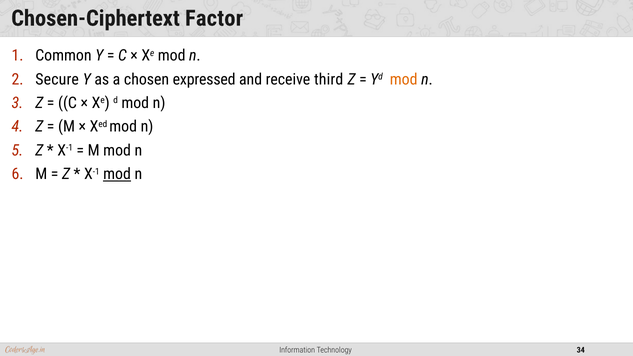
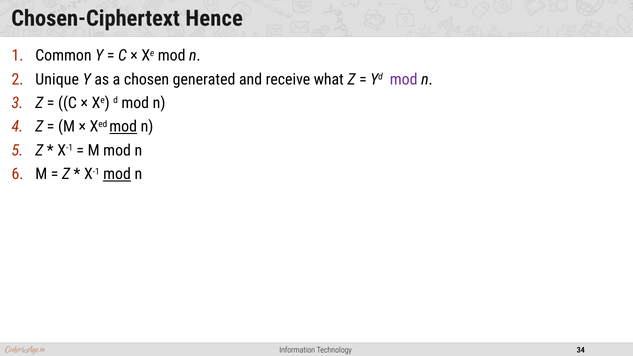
Factor: Factor -> Hence (214, 18)
Secure: Secure -> Unique (57, 79)
expressed: expressed -> generated (204, 79)
third: third -> what (329, 79)
mod colour: orange -> purple (404, 79)
mod underline: none -> present (123, 127)
